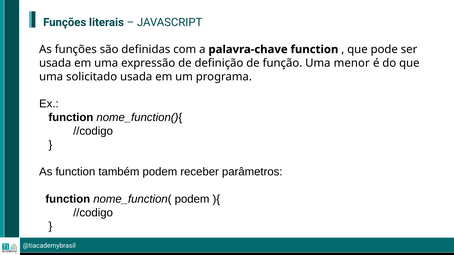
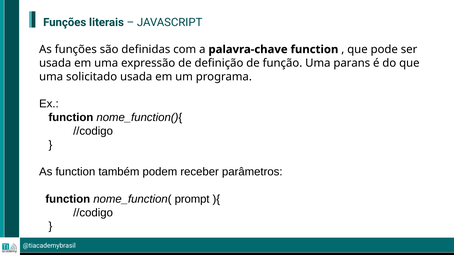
menor: menor -> parans (352, 63)
nome_function( podem: podem -> prompt (192, 199)
